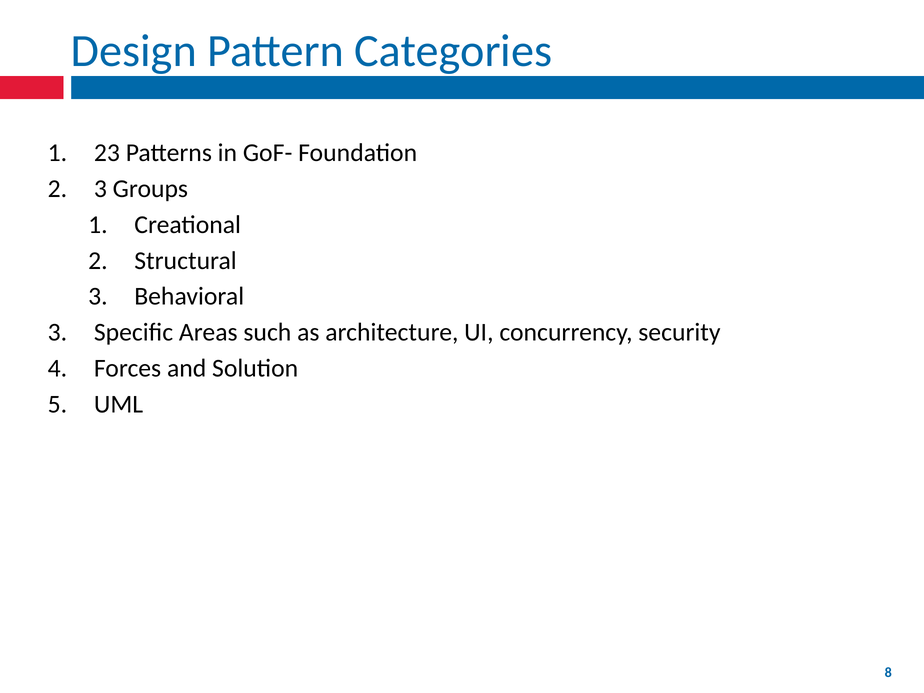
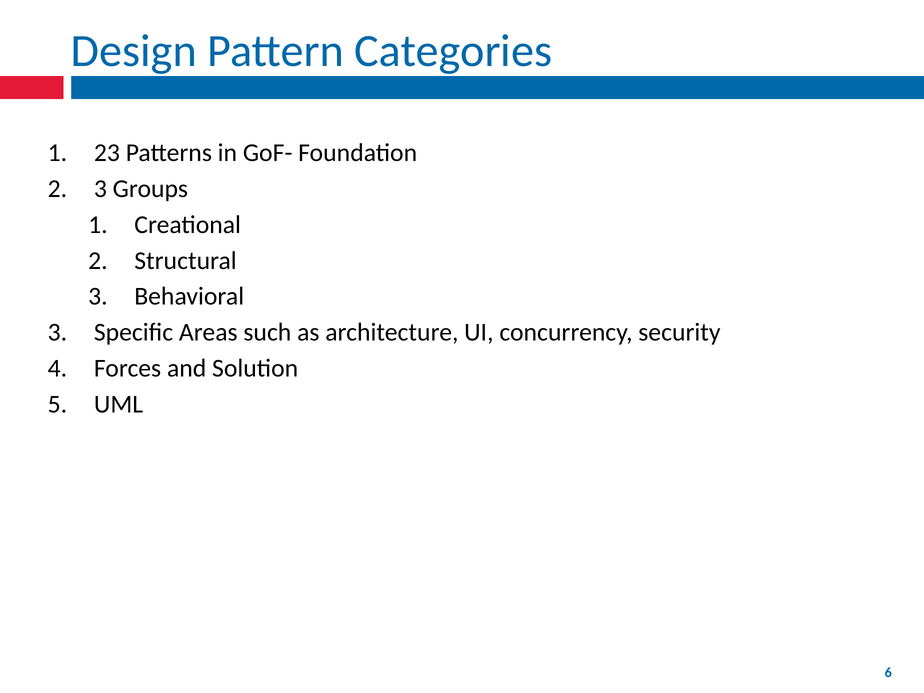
8: 8 -> 6 (888, 673)
